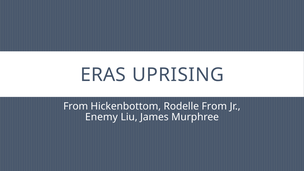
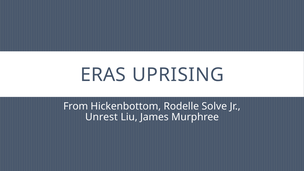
Rodelle From: From -> Solve (214, 106)
Enemy: Enemy -> Unrest (101, 117)
